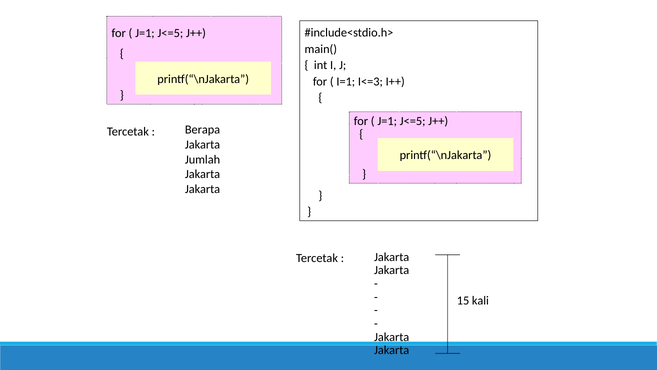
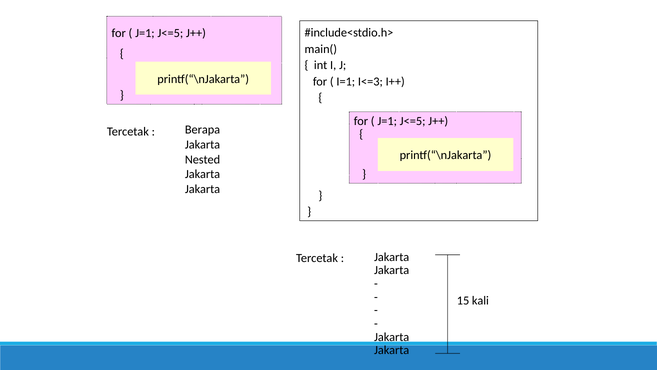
Jumlah: Jumlah -> Nested (203, 159)
